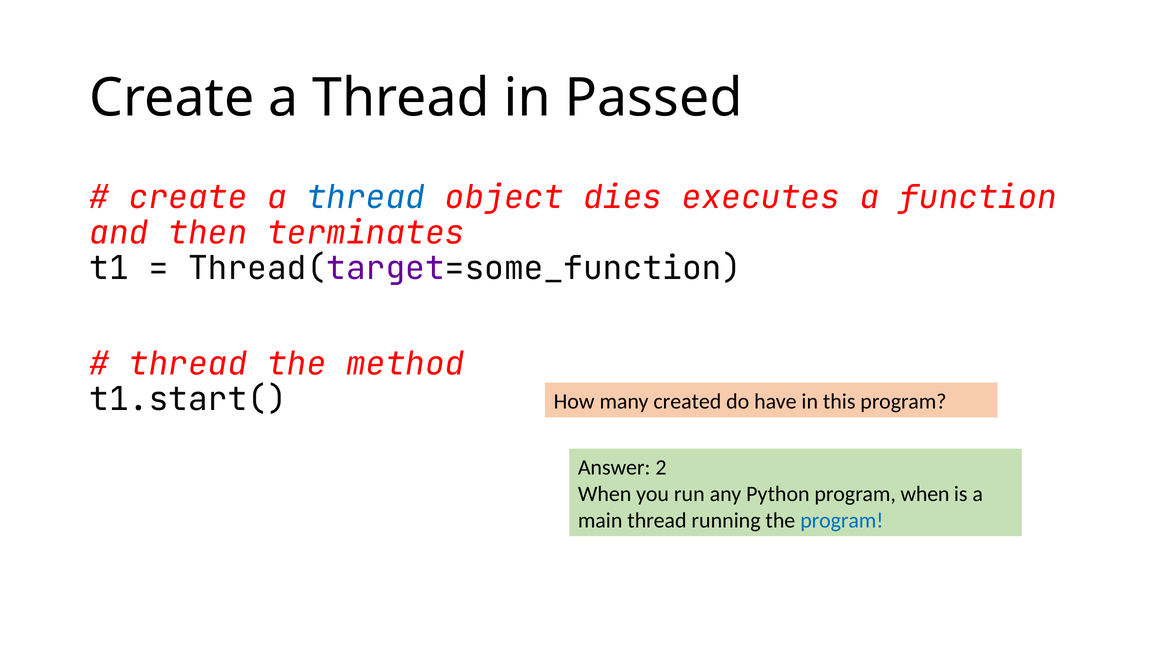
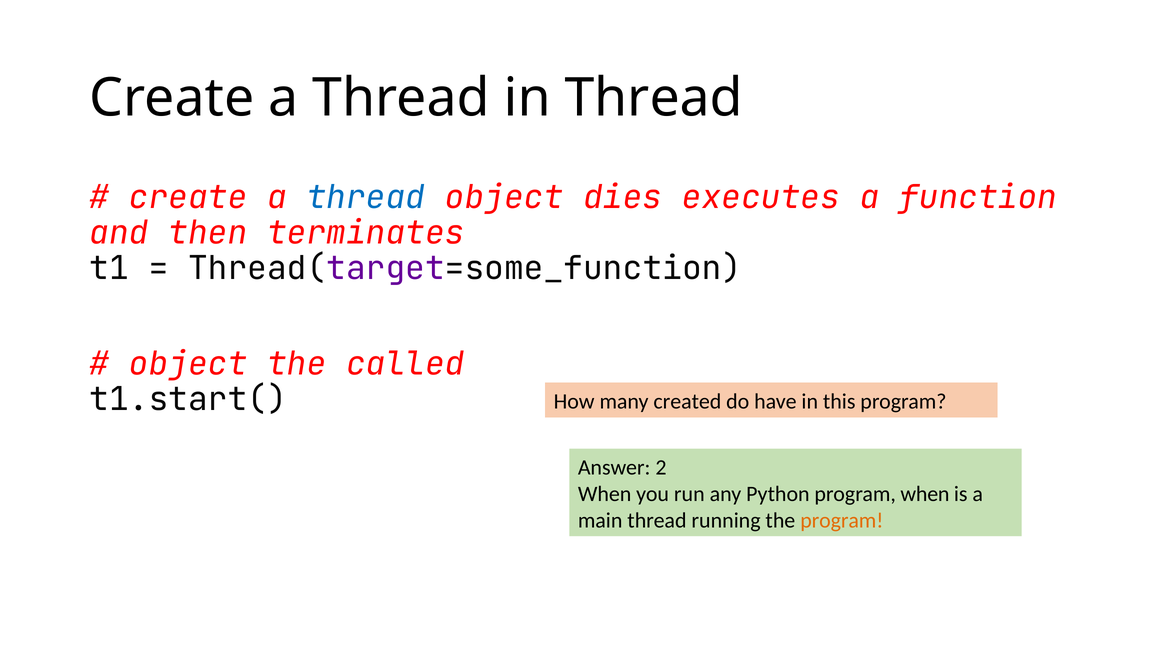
in Passed: Passed -> Thread (654, 98)
thread: thread -> object (188, 364)
method: method -> called (405, 364)
program colour: blue -> orange (842, 521)
